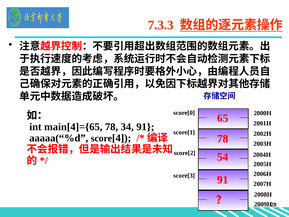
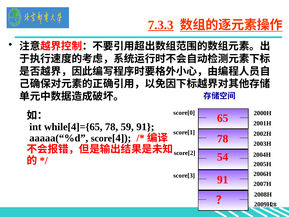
7.3.3 underline: none -> present (161, 25)
main[4]={65: main[4]={65 -> while[4]={65 (73, 127)
34: 34 -> 59 (127, 127)
